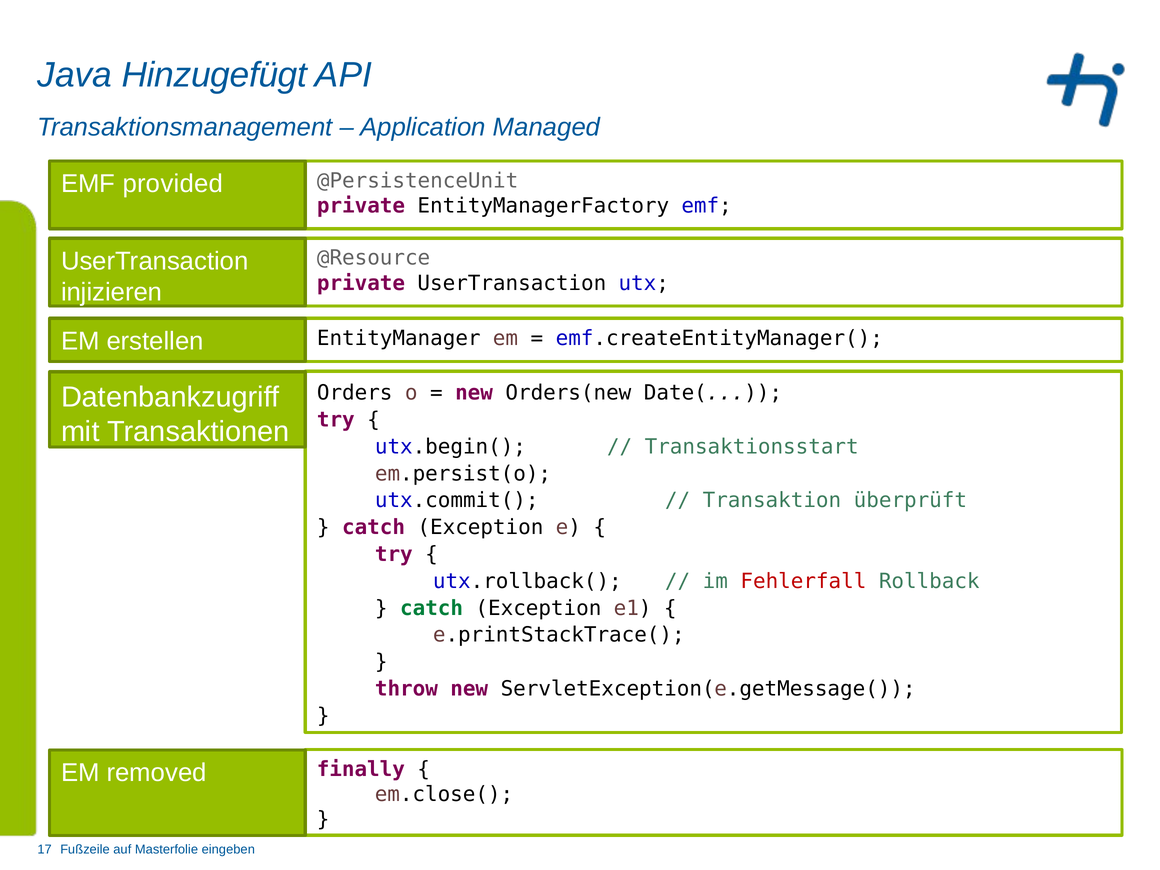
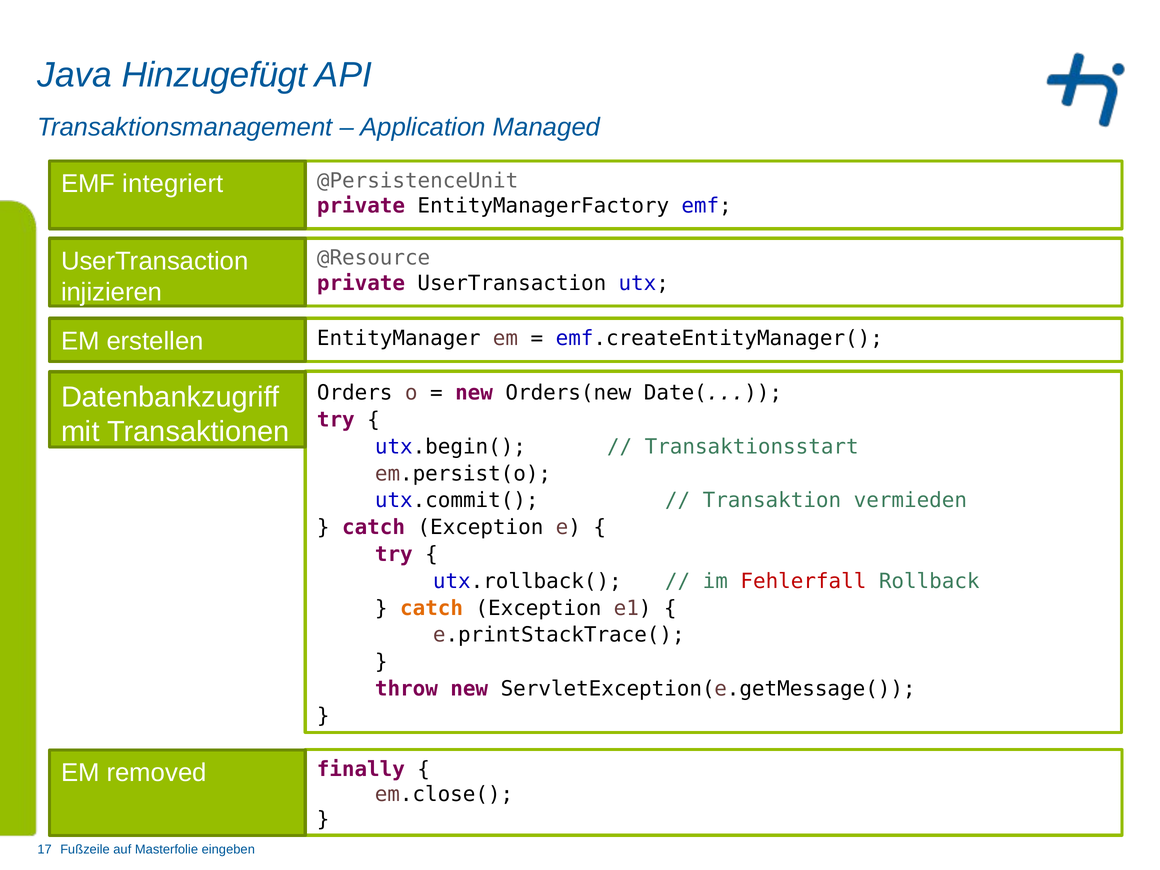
provided: provided -> integriert (173, 184)
überprüft: überprüft -> vermieden (910, 501)
catch colour: green -> orange (432, 608)
